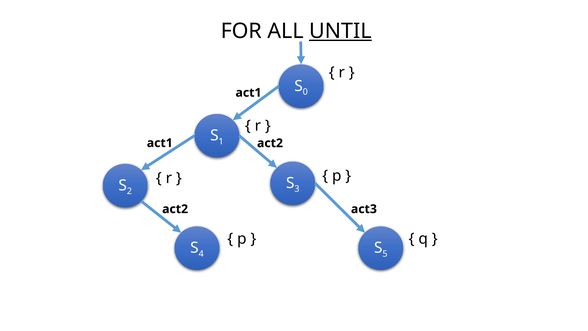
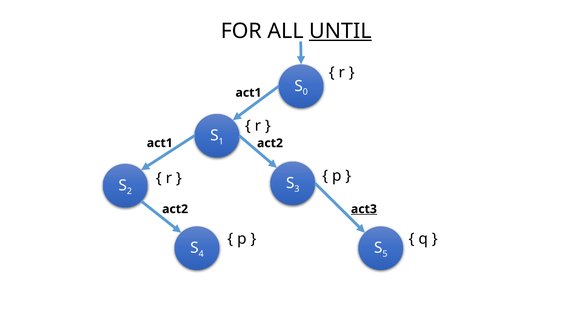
act3 underline: none -> present (364, 209)
